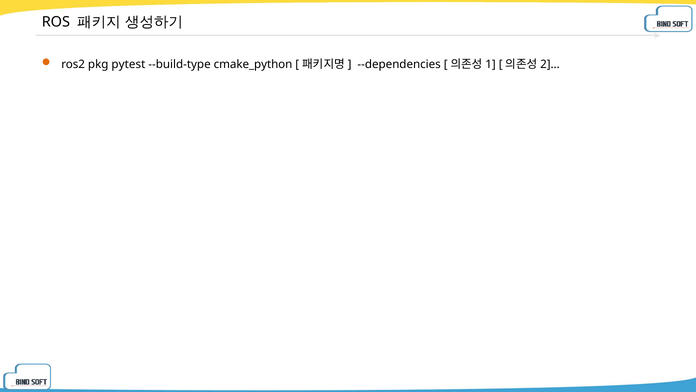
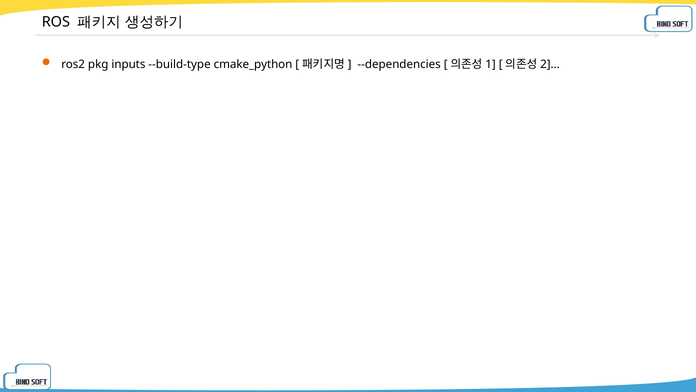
pytest: pytest -> inputs (128, 64)
